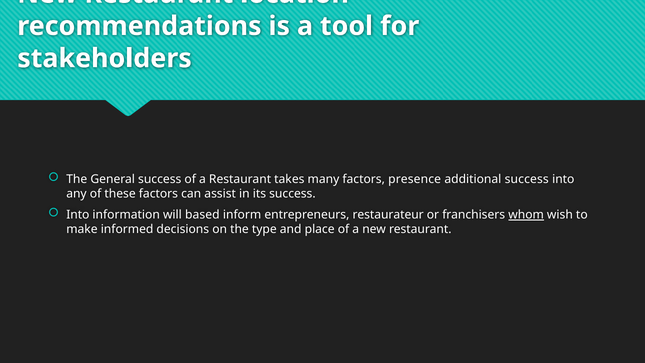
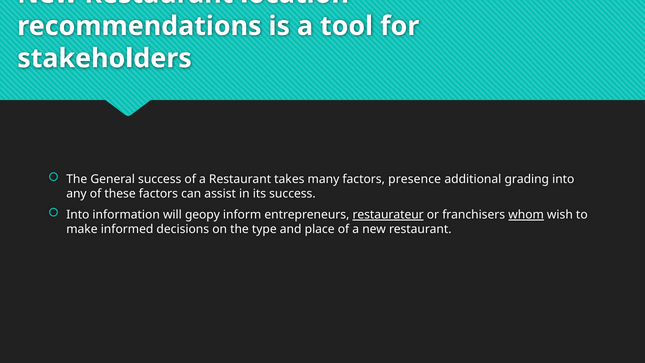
additional success: success -> grading (527, 179)
based: based -> geopy (202, 215)
restaurateur underline: none -> present (388, 215)
